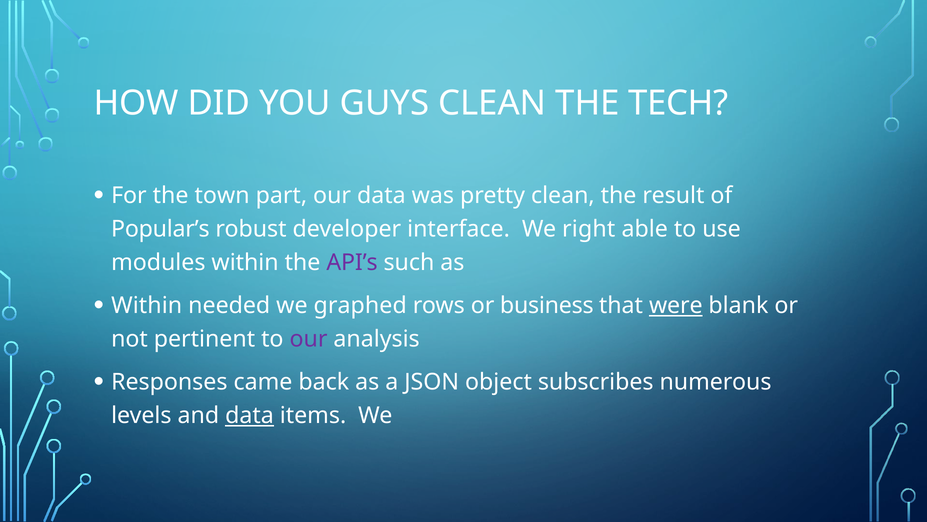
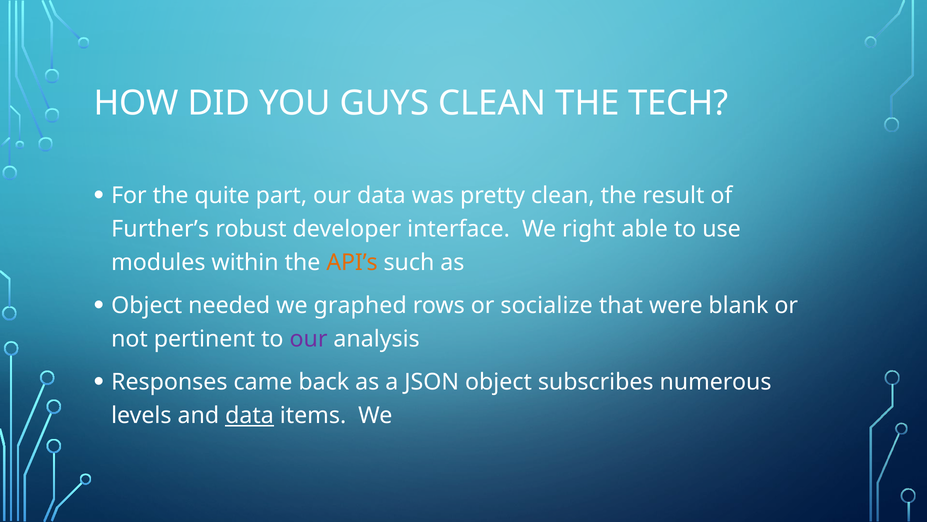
town: town -> quite (222, 196)
Popular’s: Popular’s -> Further’s (160, 229)
API’s colour: purple -> orange (352, 262)
Within: Within -> Object (147, 305)
business: business -> socialize (547, 305)
were underline: present -> none (676, 305)
